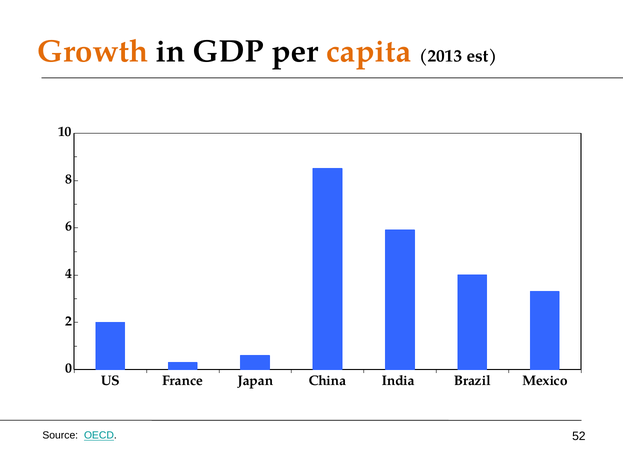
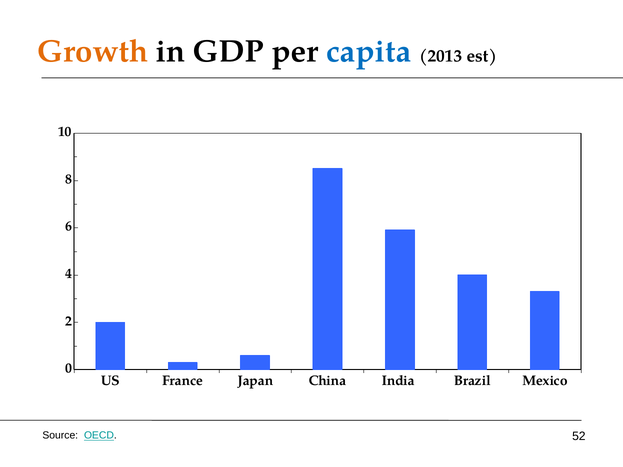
capita colour: orange -> blue (369, 51)
